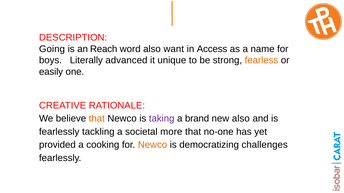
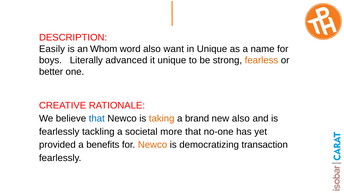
Going: Going -> Easily (52, 49)
Reach: Reach -> Whom (104, 49)
in Access: Access -> Unique (212, 49)
easily: easily -> better (51, 72)
that colour: orange -> blue (97, 119)
taking colour: purple -> orange (162, 119)
cooking: cooking -> benefits (103, 145)
challenges: challenges -> transaction (265, 145)
